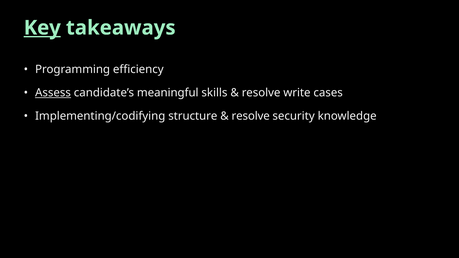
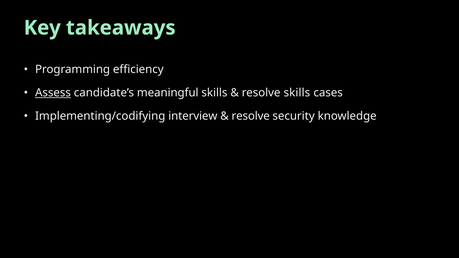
Key underline: present -> none (42, 28)
resolve write: write -> skills (297, 93)
structure: structure -> interview (193, 116)
